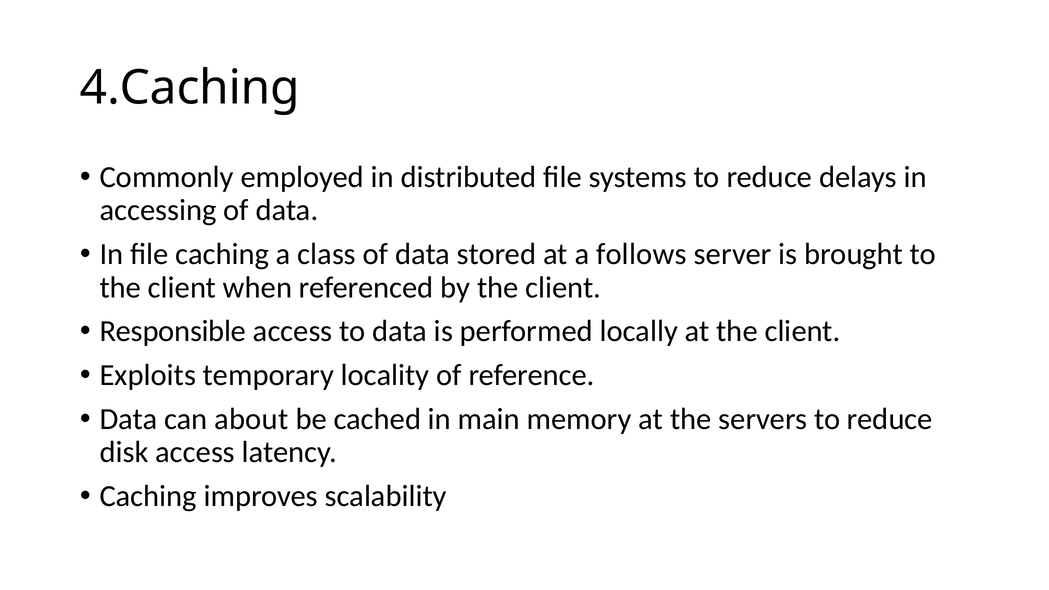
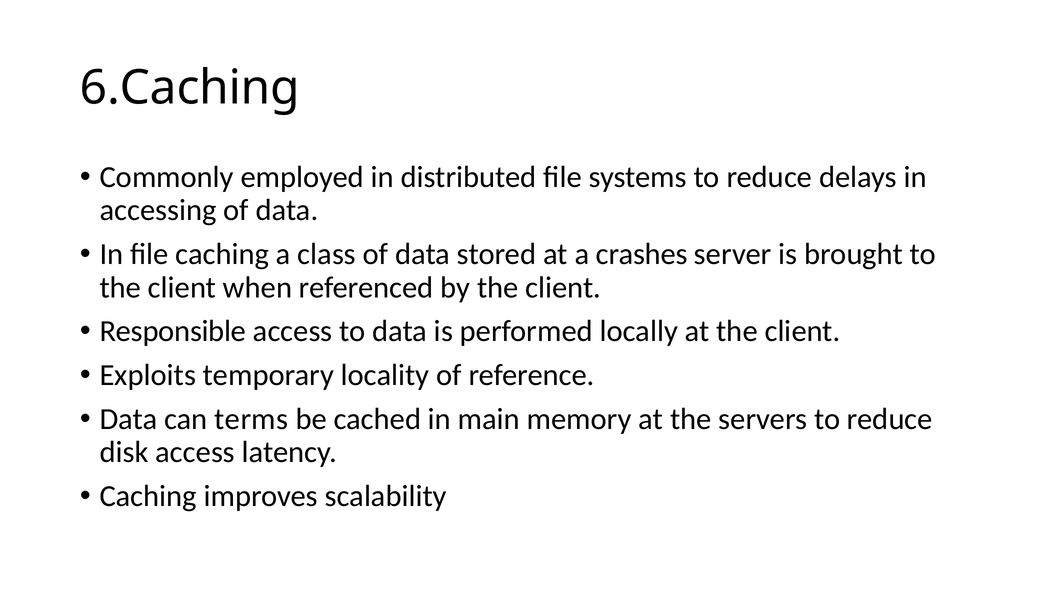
4.Caching: 4.Caching -> 6.Caching (190, 88)
follows: follows -> crashes (642, 254)
about: about -> terms (251, 419)
